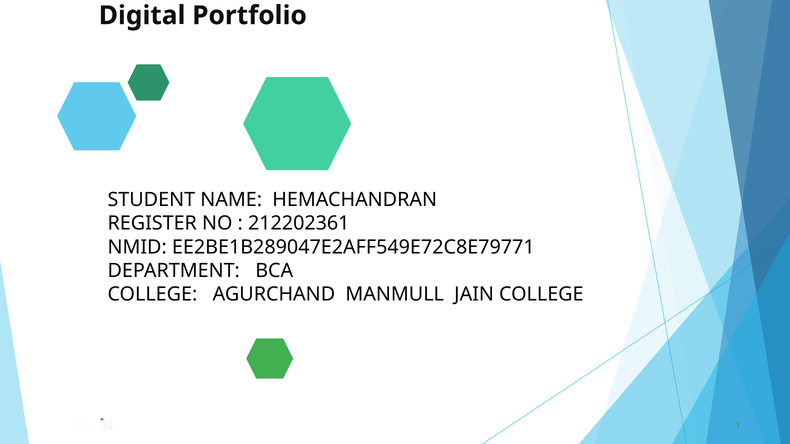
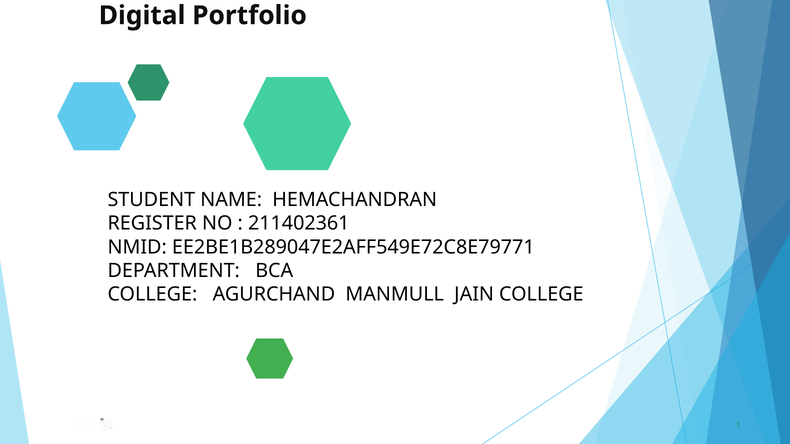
212202361: 212202361 -> 211402361 (299, 224)
